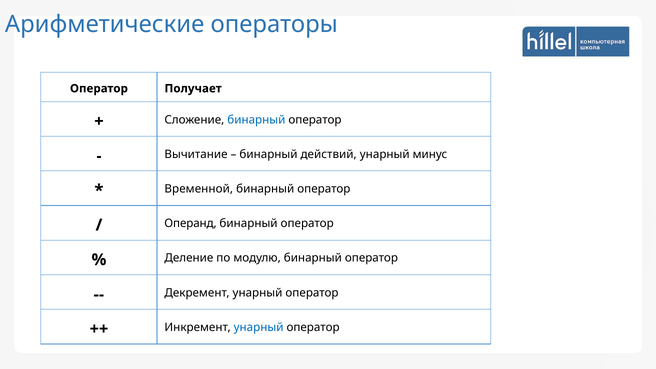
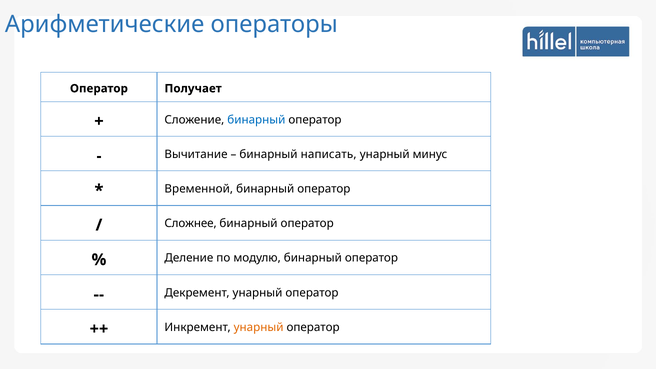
действий: действий -> написать (329, 154)
Операнд: Операнд -> Сложнее (191, 224)
унарный colour: blue -> orange (259, 327)
